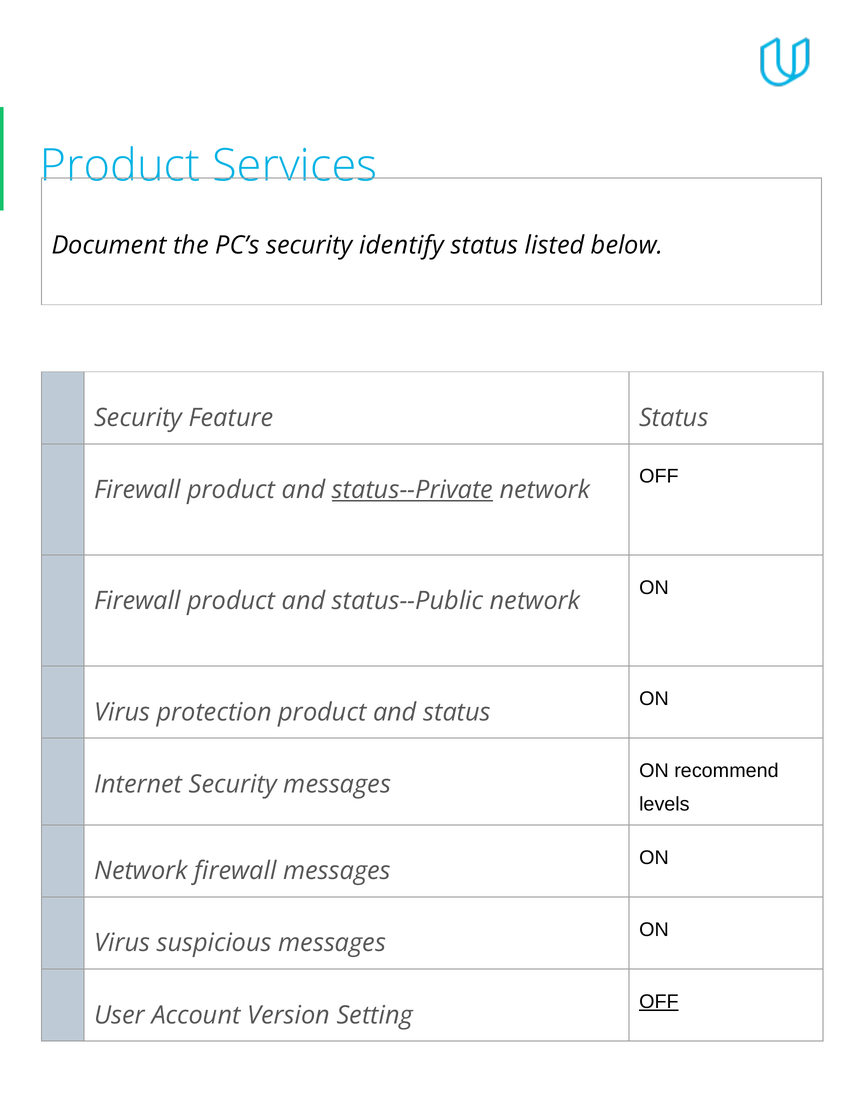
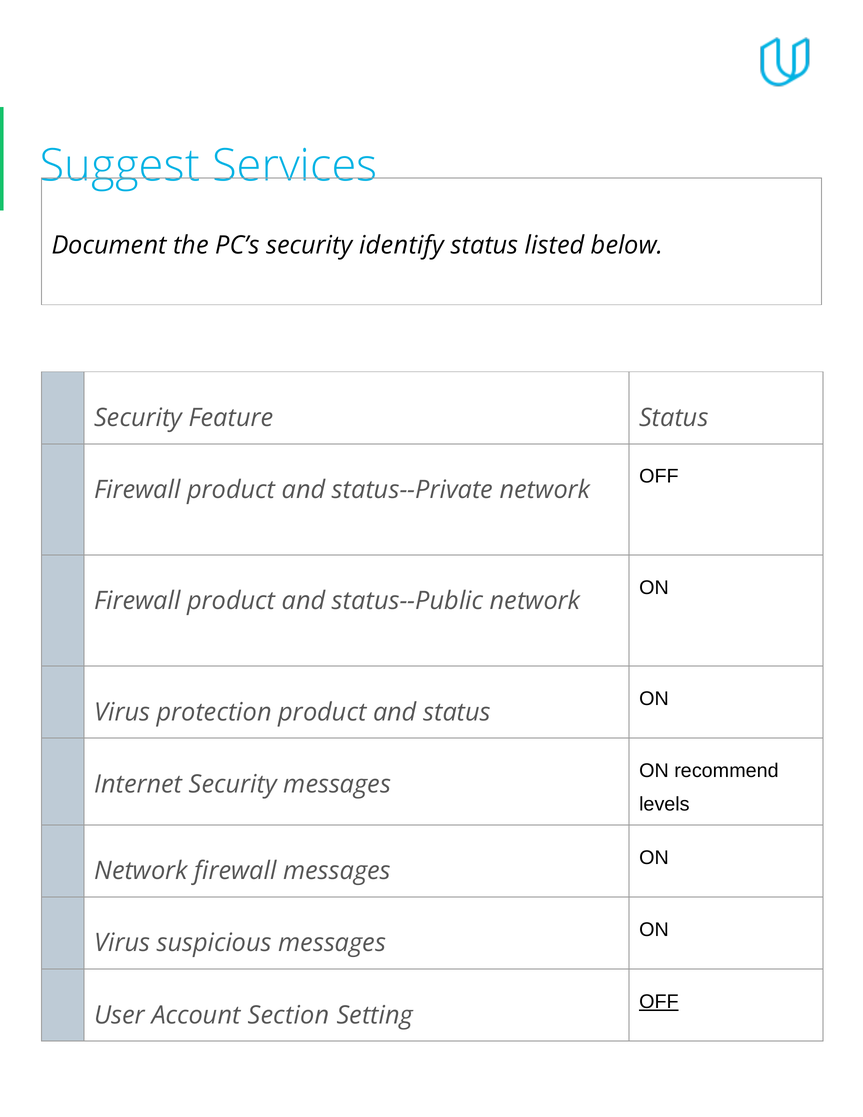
Product: Product -> Suggest (120, 166)
status--Private underline: present -> none (413, 490)
Version: Version -> Section (289, 1015)
